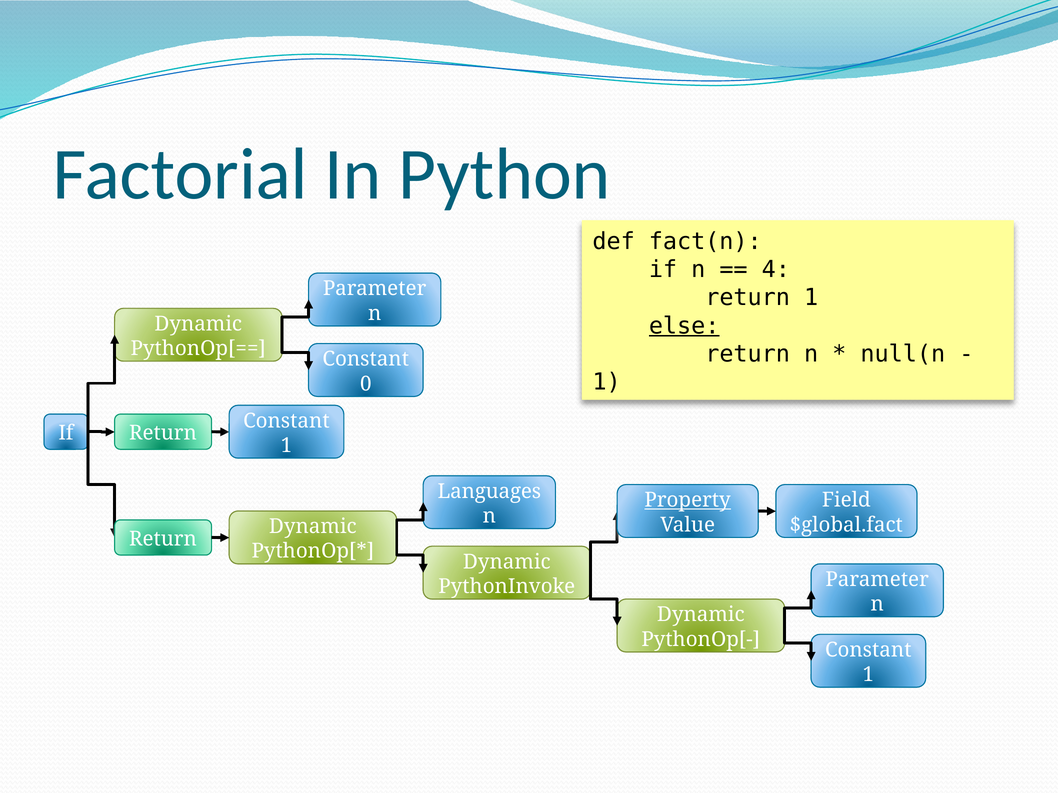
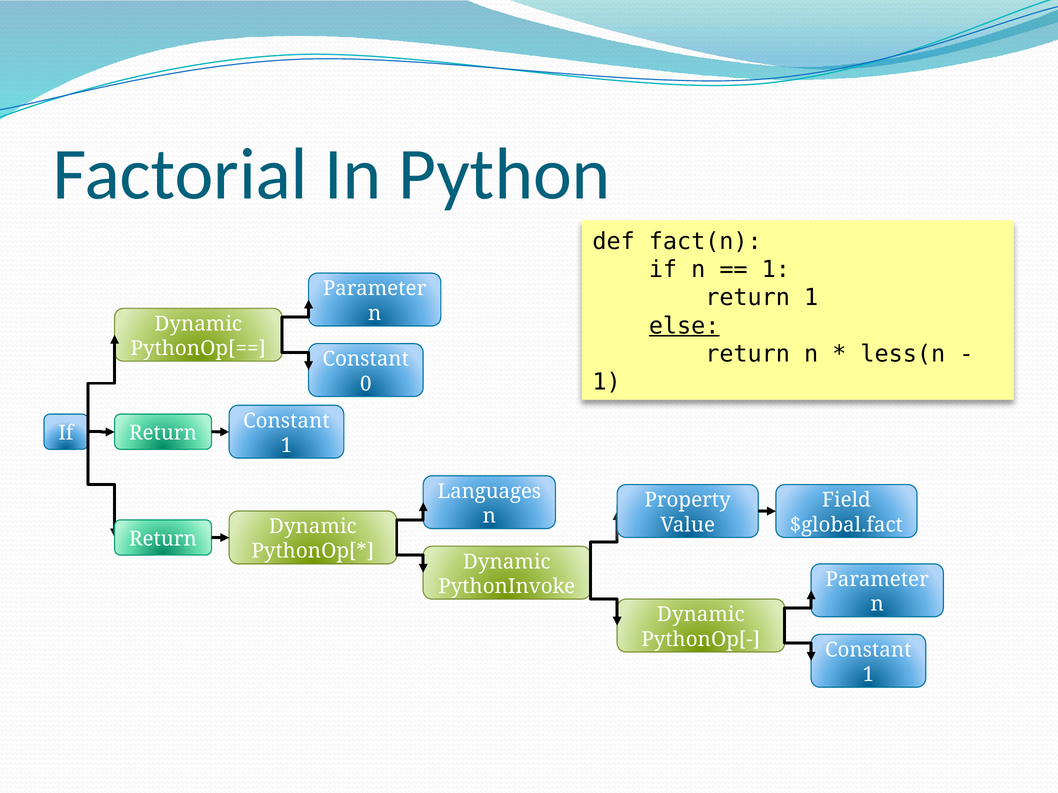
4: 4 -> 1 (776, 270)
null(n: null(n -> less(n (903, 354)
Property underline: present -> none (688, 500)
